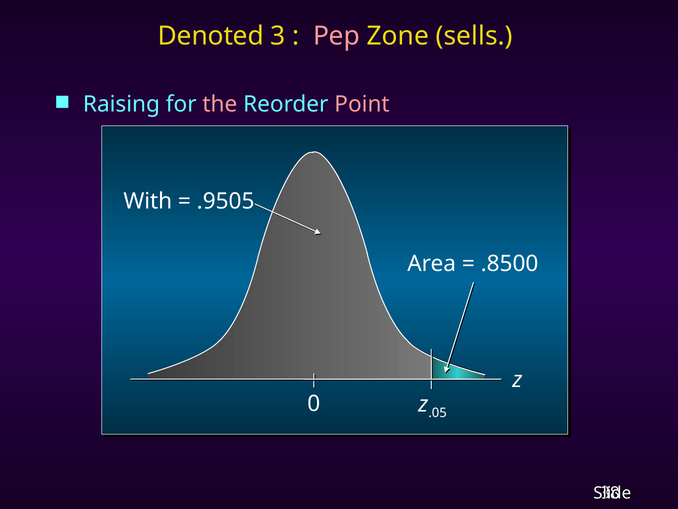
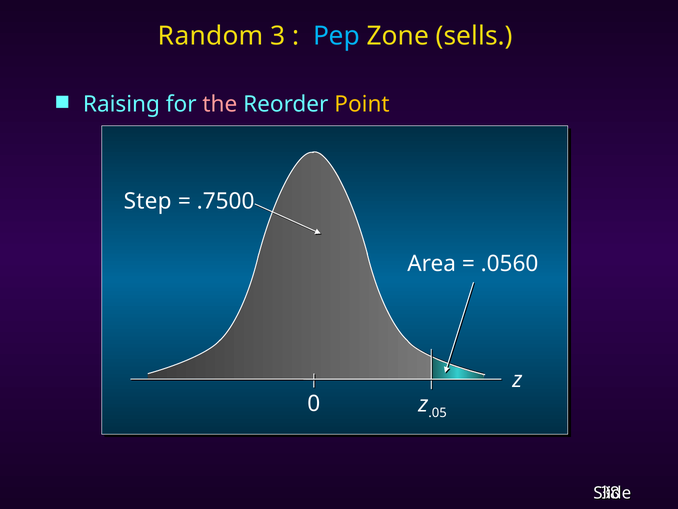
Denoted: Denoted -> Random (211, 36)
Pep colour: pink -> light blue (337, 36)
Point colour: pink -> yellow (362, 104)
With: With -> Step (148, 201)
.9505: .9505 -> .7500 (226, 201)
.8500: .8500 -> .0560 (510, 263)
